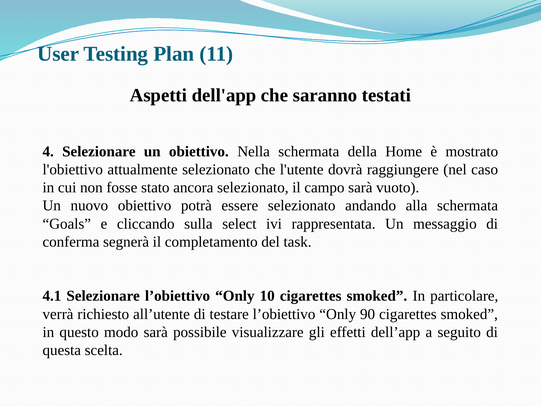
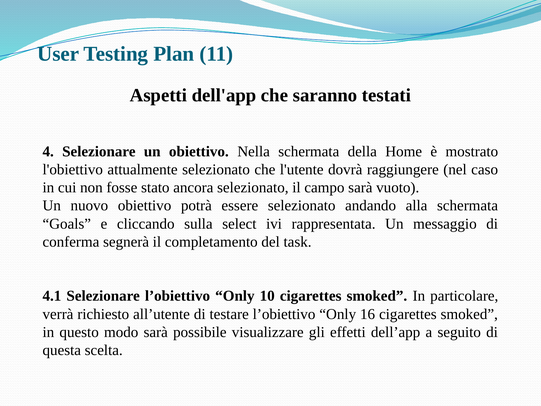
90: 90 -> 16 (368, 314)
